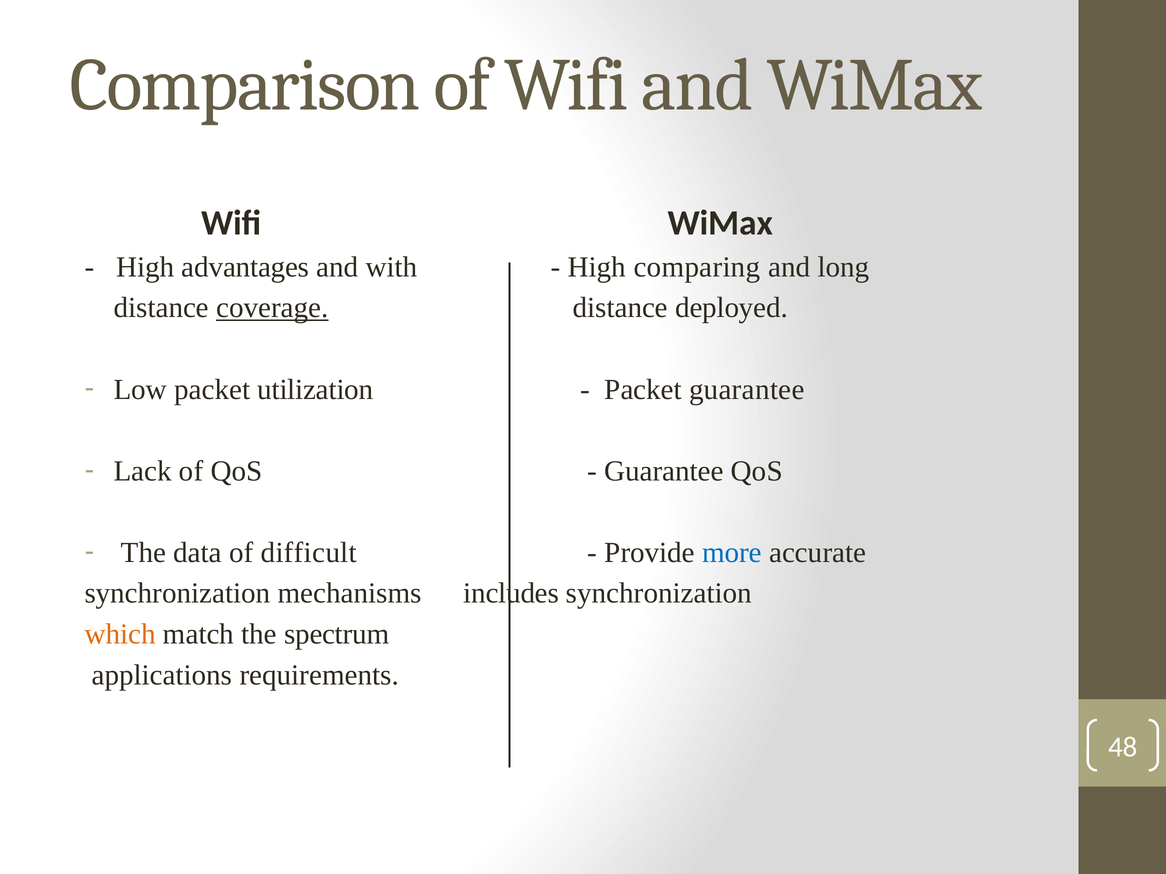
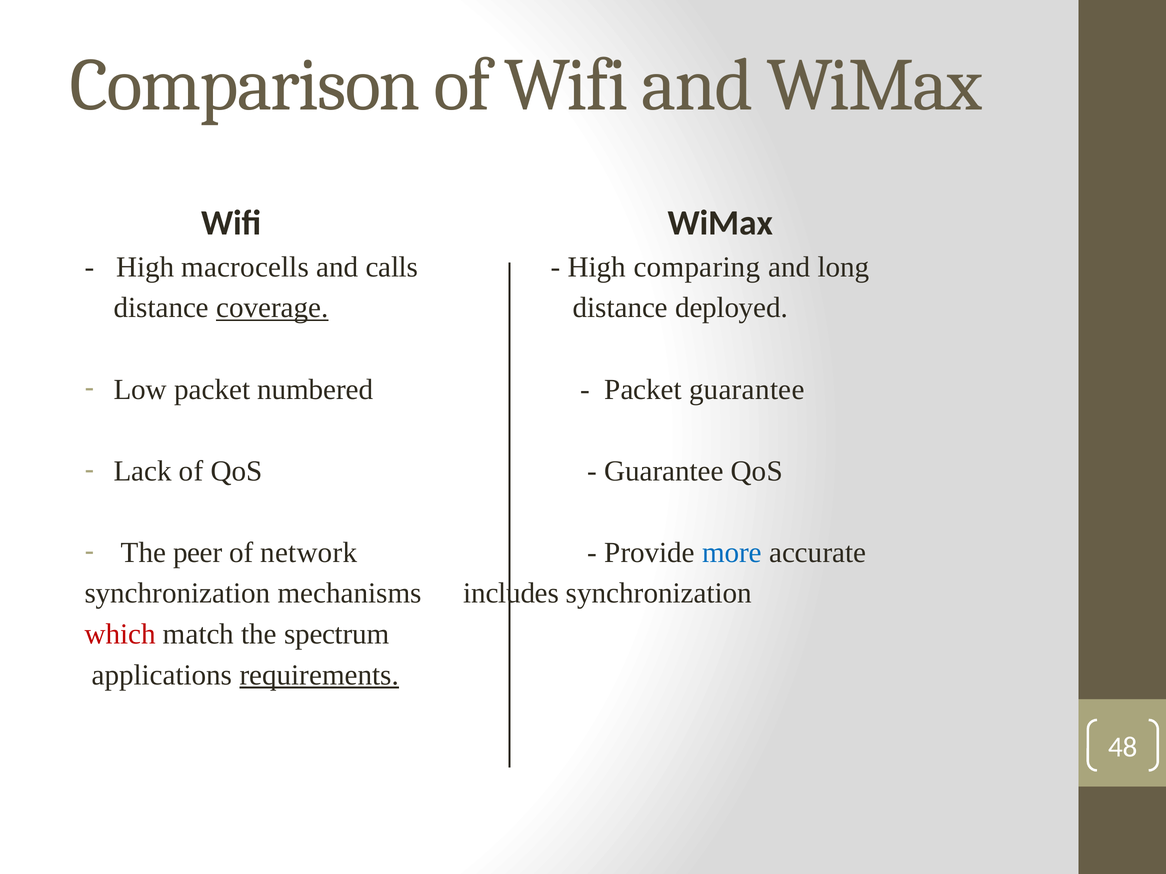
advantages: advantages -> macrocells (245, 267)
with: with -> calls (392, 267)
utilization: utilization -> numbered (315, 390)
data: data -> peer (198, 553)
difficult: difficult -> network (309, 553)
which colour: orange -> red (120, 634)
requirements underline: none -> present (319, 675)
